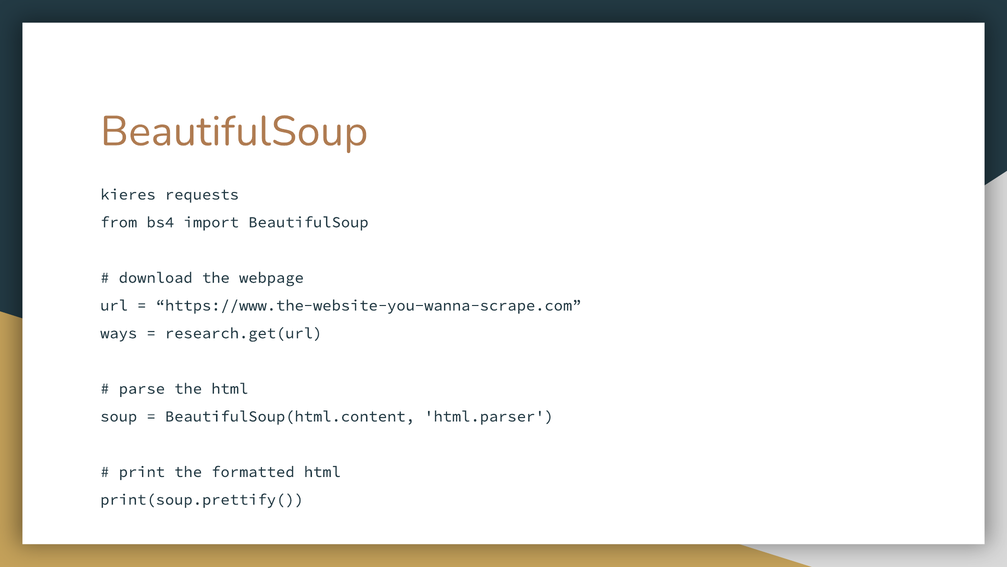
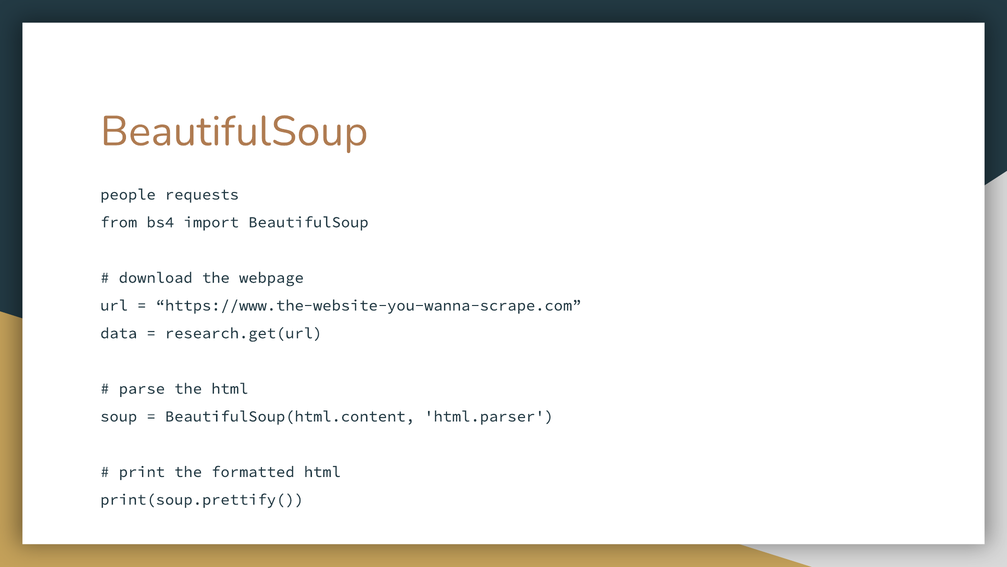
kieres: kieres -> people (128, 194)
ways: ways -> data (119, 333)
